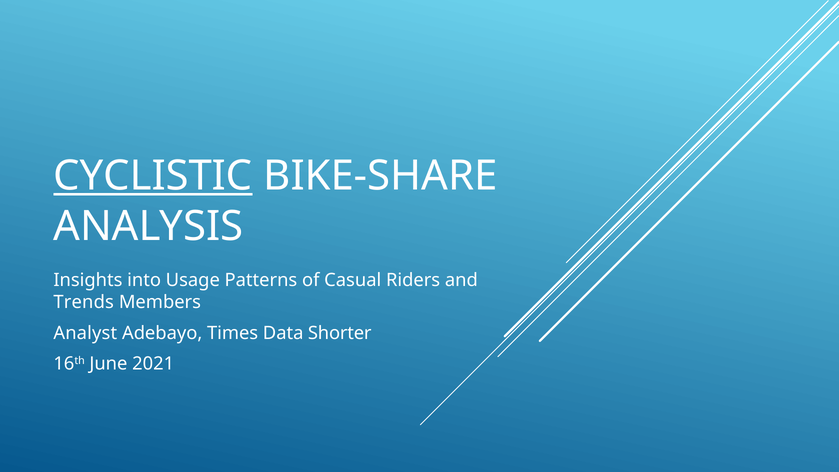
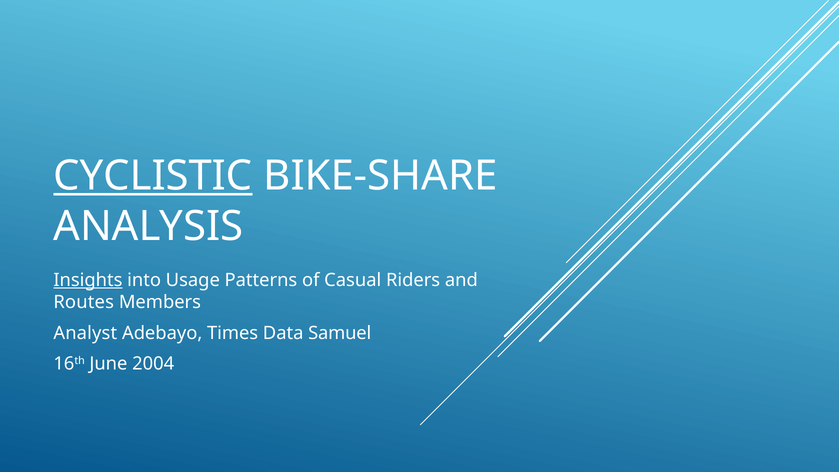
Insights underline: none -> present (88, 280)
Trends: Trends -> Routes (84, 302)
Shorter: Shorter -> Samuel (340, 333)
2021: 2021 -> 2004 (153, 364)
